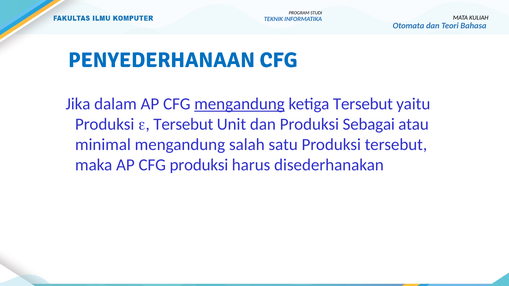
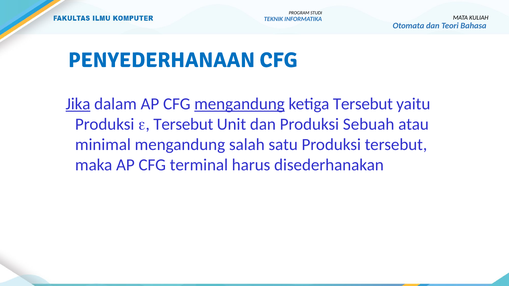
Jika underline: none -> present (78, 104)
Sebagai: Sebagai -> Sebuah (369, 124)
CFG produksi: produksi -> terminal (199, 165)
